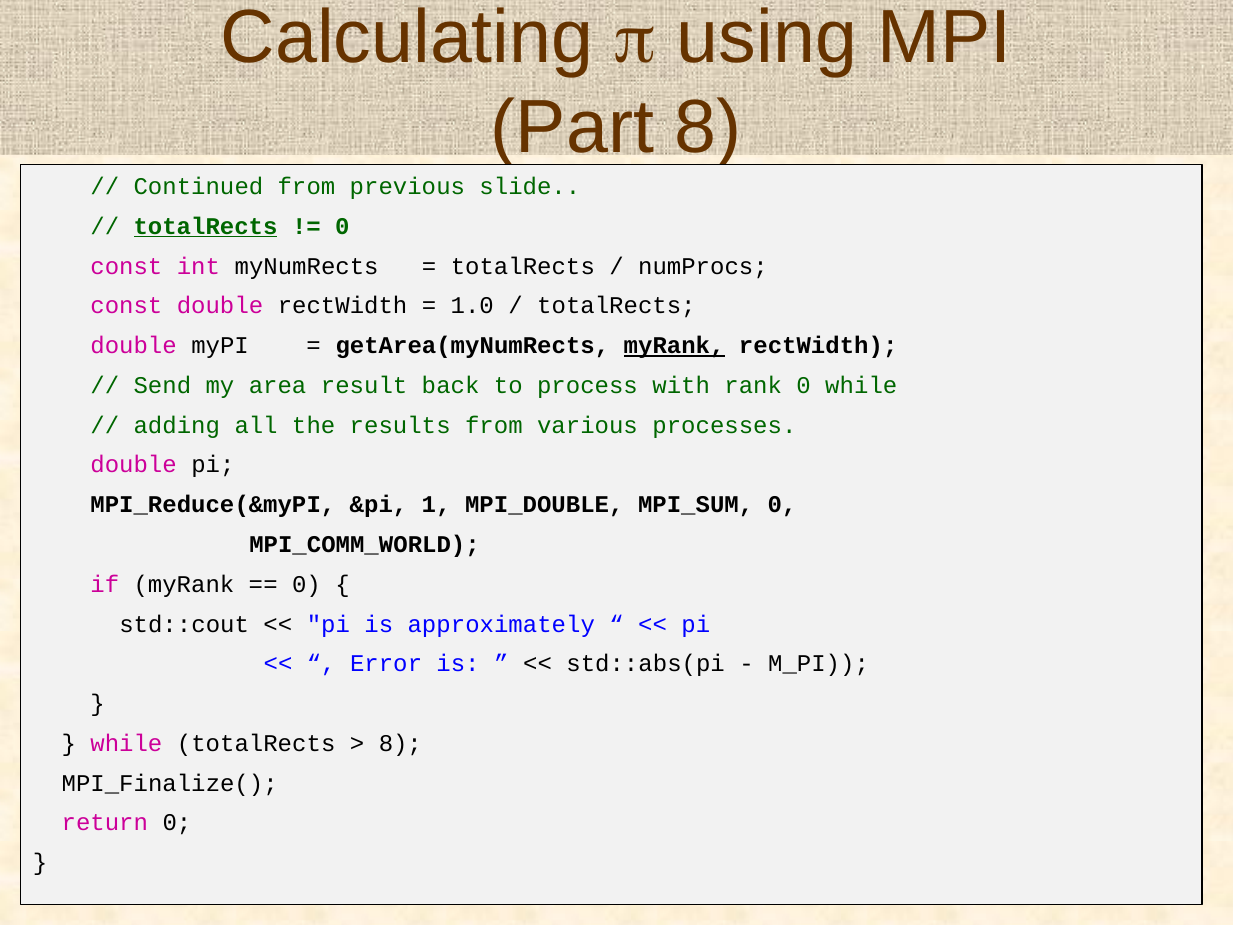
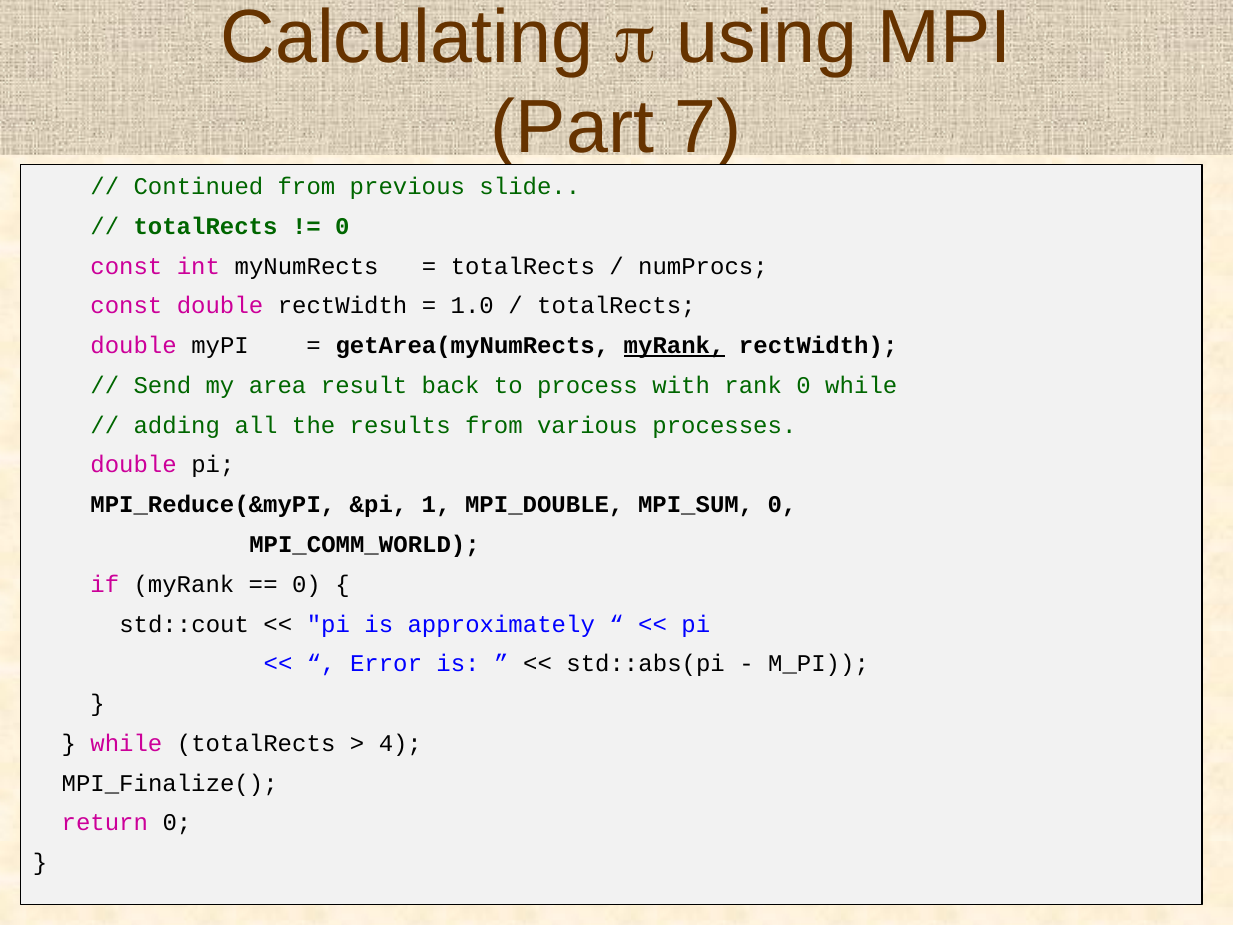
Part 8: 8 -> 7 (708, 128)
totalRects underline: present -> none (206, 226)
8: 8 -> 4 (400, 743)
